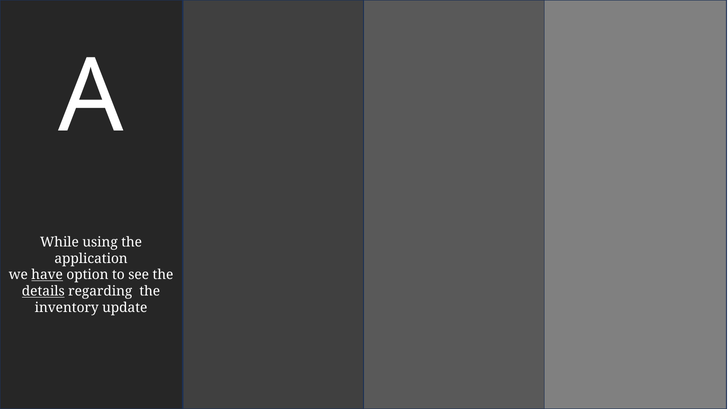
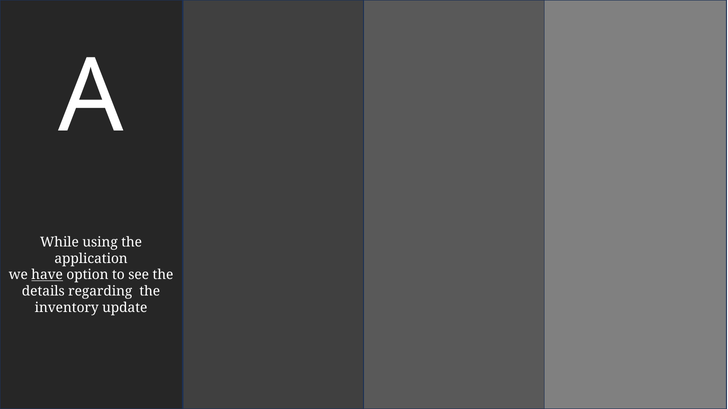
details underline: present -> none (43, 292)
